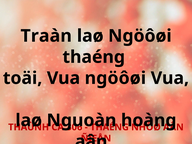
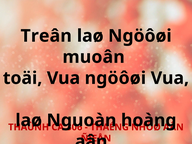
Traàn: Traàn -> Treân (46, 36)
thaéng: thaéng -> muoân (94, 57)
